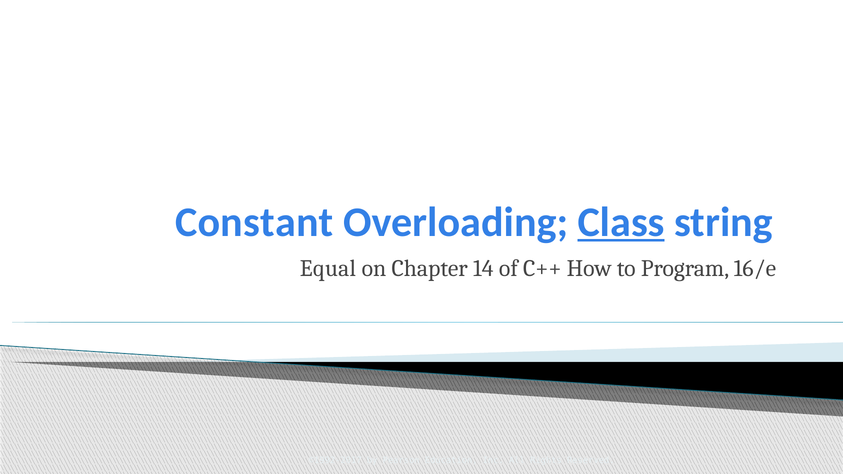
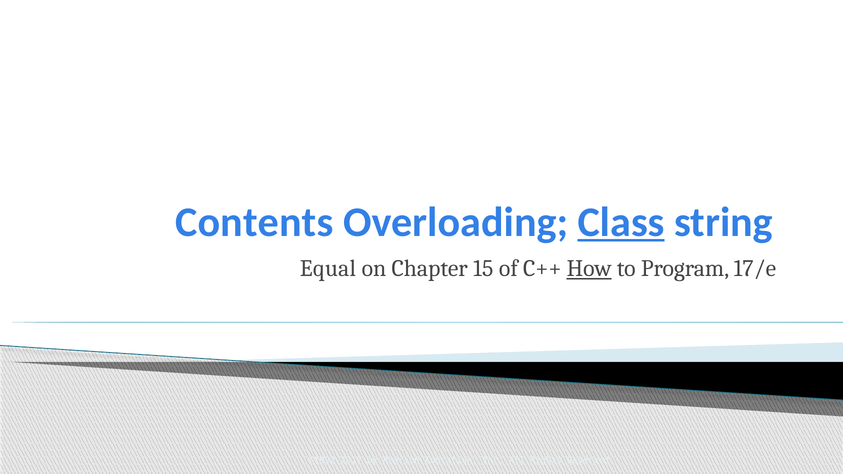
Constant: Constant -> Contents (254, 222)
14: 14 -> 15 (483, 269)
How underline: none -> present (589, 269)
16/e: 16/e -> 17/e (755, 269)
